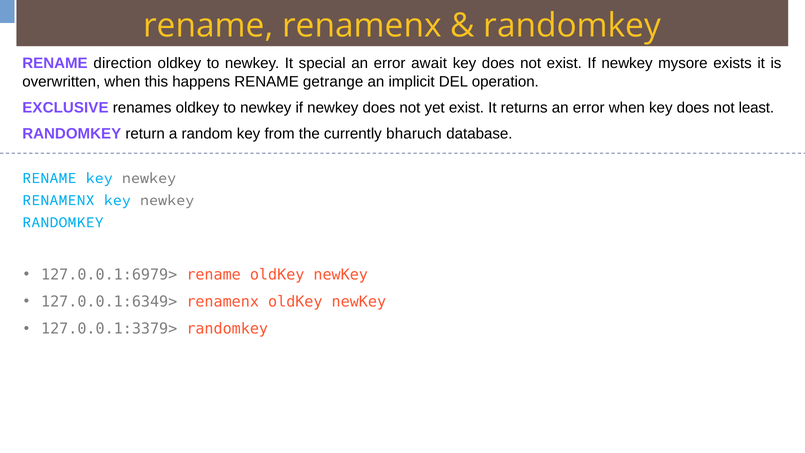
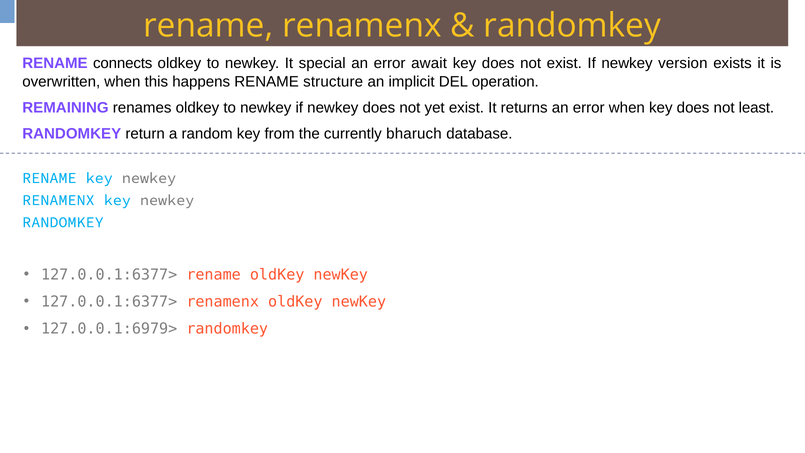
direction: direction -> connects (123, 63)
mysore: mysore -> version (683, 63)
getrange: getrange -> structure (333, 81)
EXCLUSIVE: EXCLUSIVE -> REMAINING (65, 108)
127.0.0.1:6979>: 127.0.0.1:6979> -> 127.0.0.1:6377> (109, 274)
127.0.0.1:6349>: 127.0.0.1:6349> -> 127.0.0.1:6377> (109, 302)
127.0.0.1:3379>: 127.0.0.1:3379> -> 127.0.0.1:6979> (109, 329)
